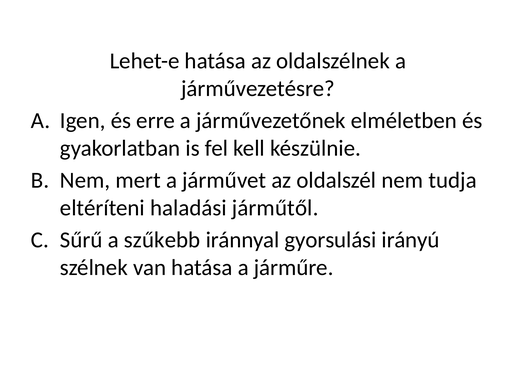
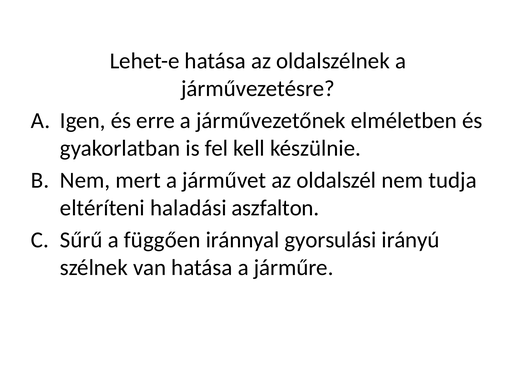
járműtől: járműtől -> aszfalton (275, 208)
szűkebb: szűkebb -> függően (162, 240)
